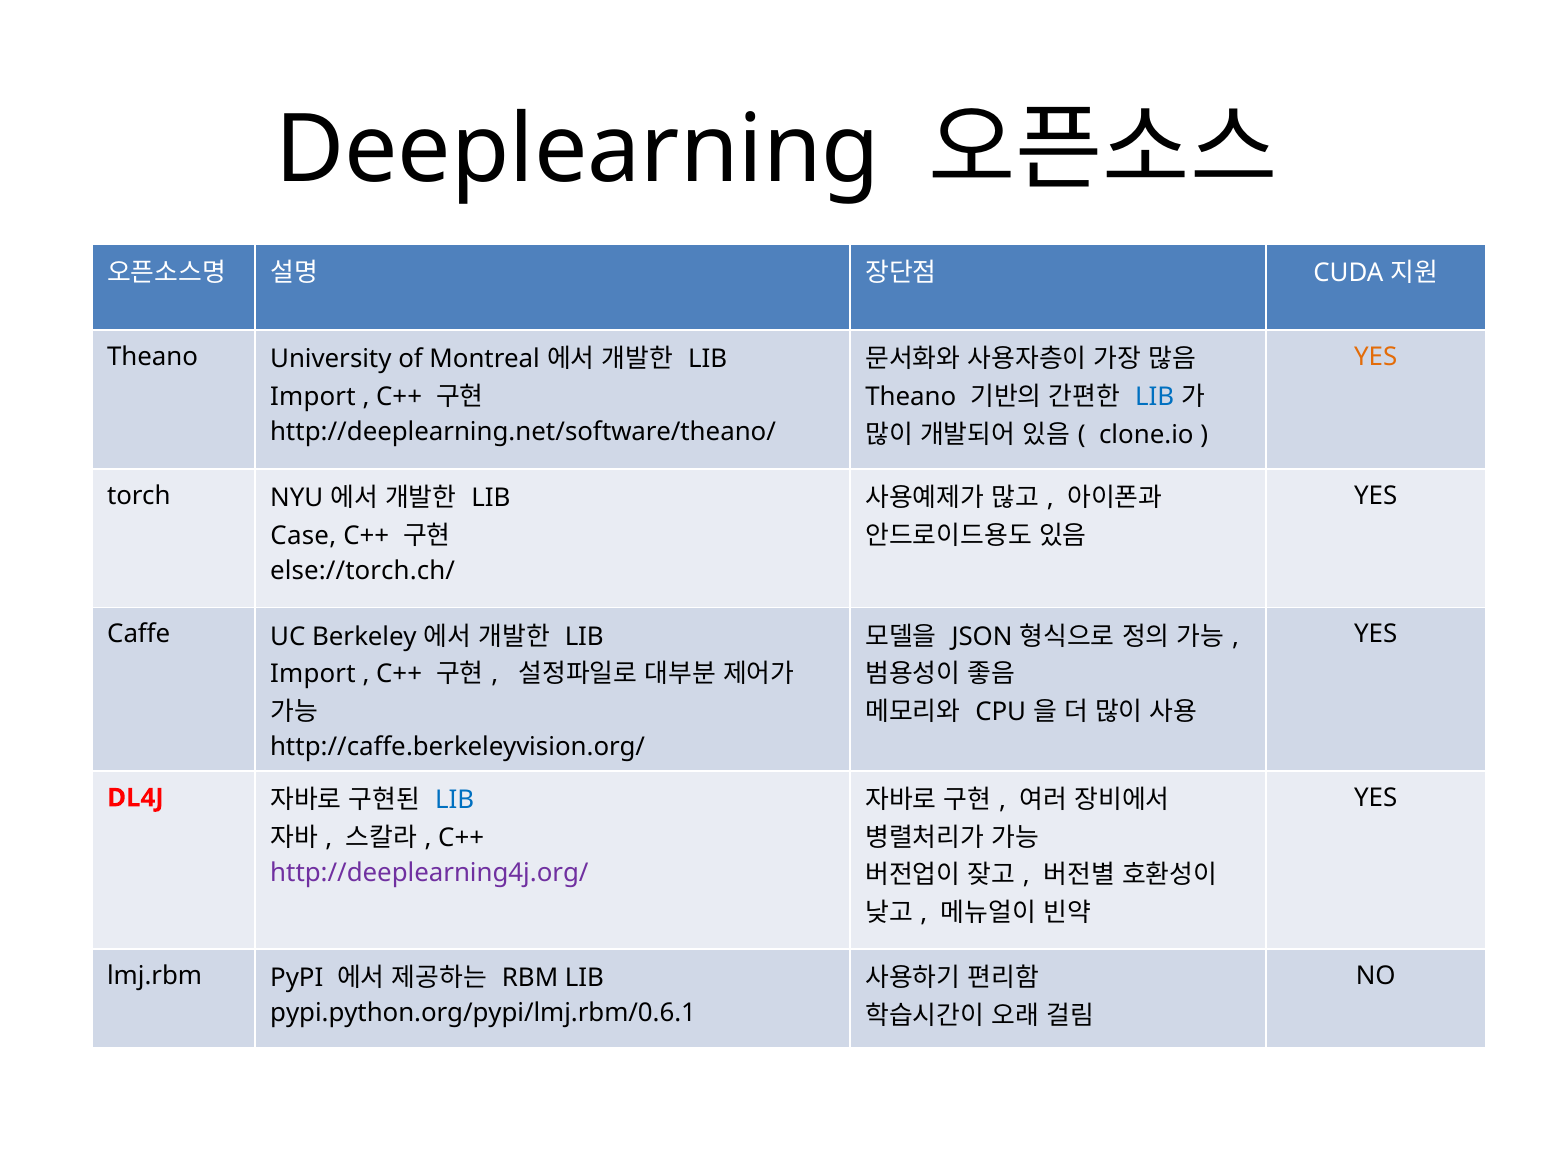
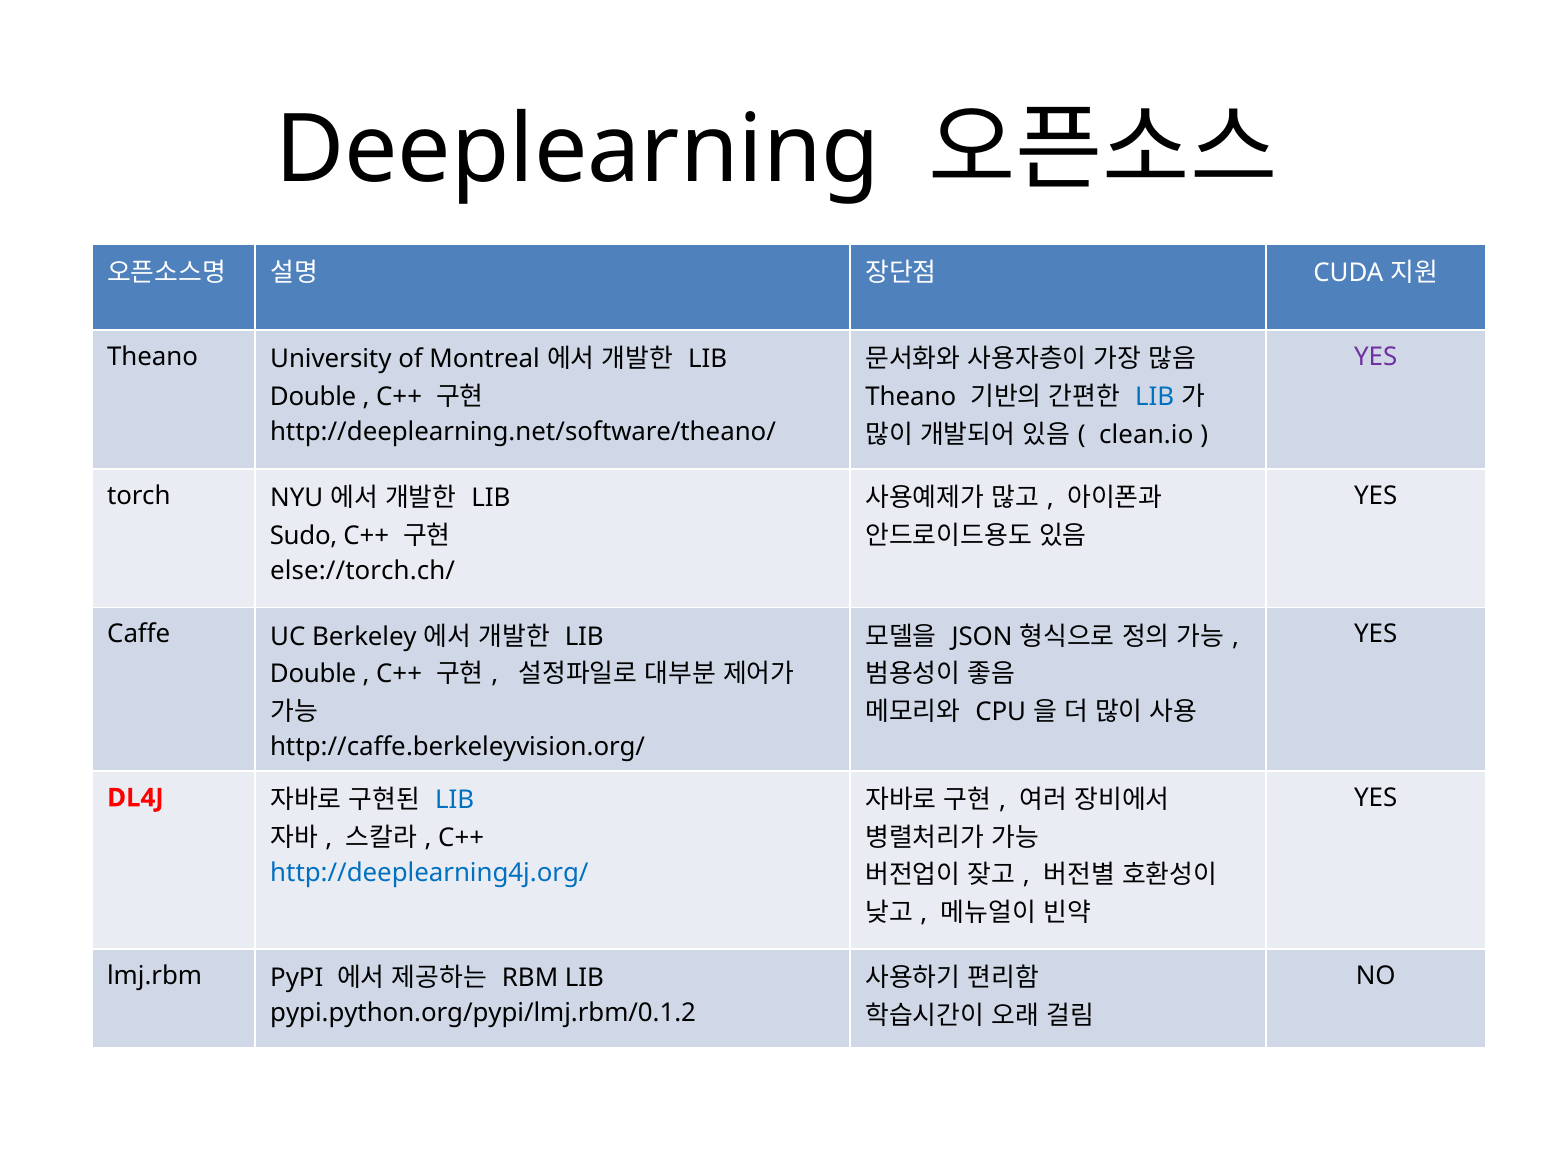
YES colour: orange -> purple (1376, 357)
Import: Import -> Double (313, 397)
clone.io: clone.io -> clean.io (1146, 434)
Case: Case -> Sudo (304, 536)
Import: Import -> Double (313, 674)
http://deeplearning4j.org/ colour: purple -> blue (429, 873)
pypi.python.org/pypi/lmj.rbm/0.6.1: pypi.python.org/pypi/lmj.rbm/0.6.1 -> pypi.python.org/pypi/lmj.rbm/0.1.2 (483, 1013)
